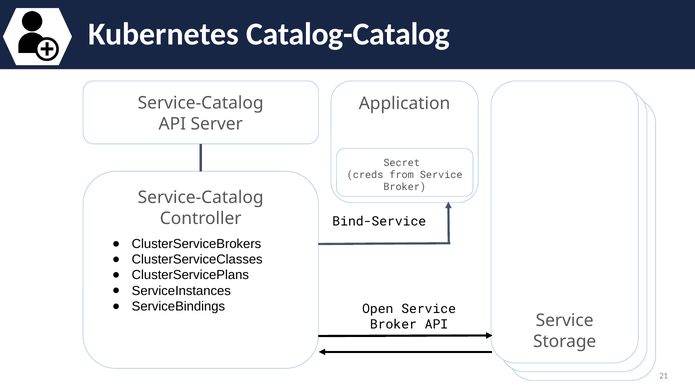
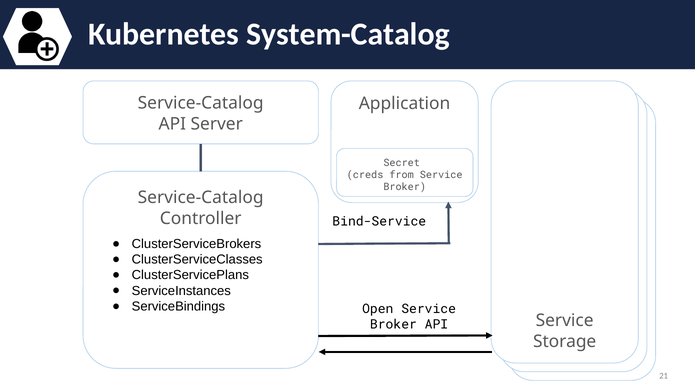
Catalog-Catalog: Catalog-Catalog -> System-Catalog (348, 34)
